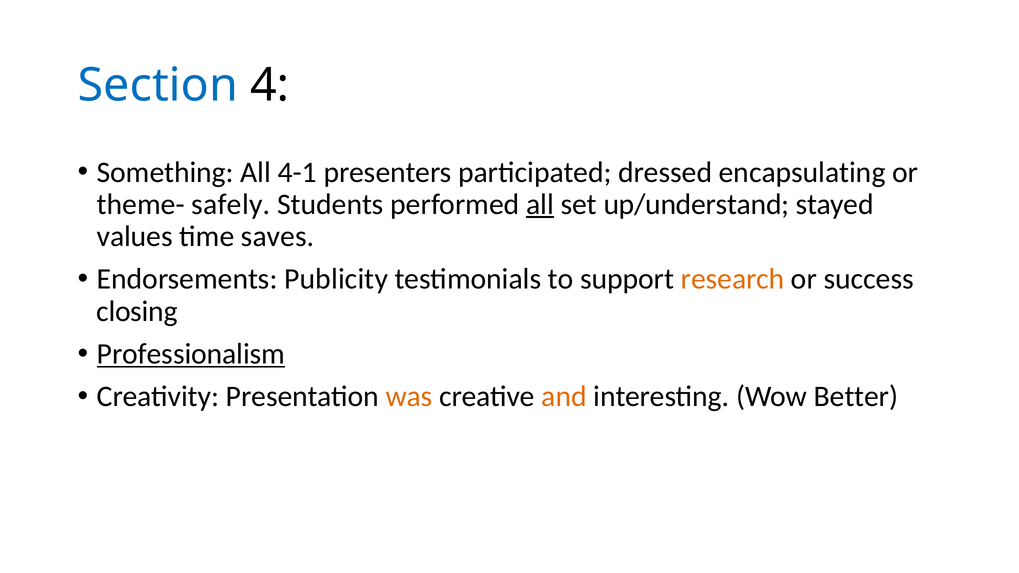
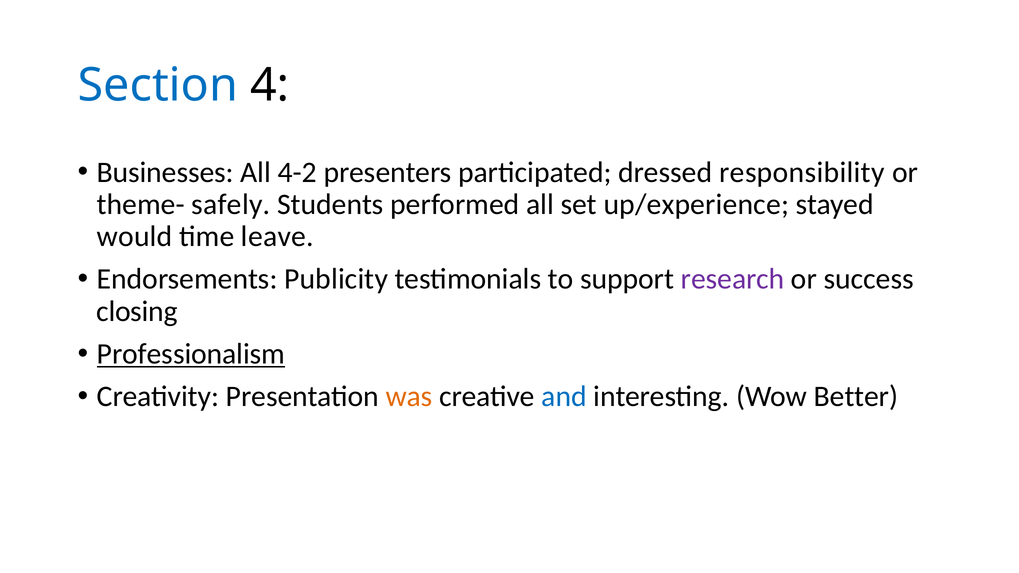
Something: Something -> Businesses (165, 172)
4-1: 4-1 -> 4-2 (297, 172)
encapsulating: encapsulating -> responsibility (802, 172)
all underline: present -> none (540, 204)
up/understand: up/understand -> up/experience (696, 204)
values: values -> would (135, 236)
saves: saves -> leave (277, 236)
research colour: orange -> purple (733, 279)
and colour: orange -> blue (564, 397)
